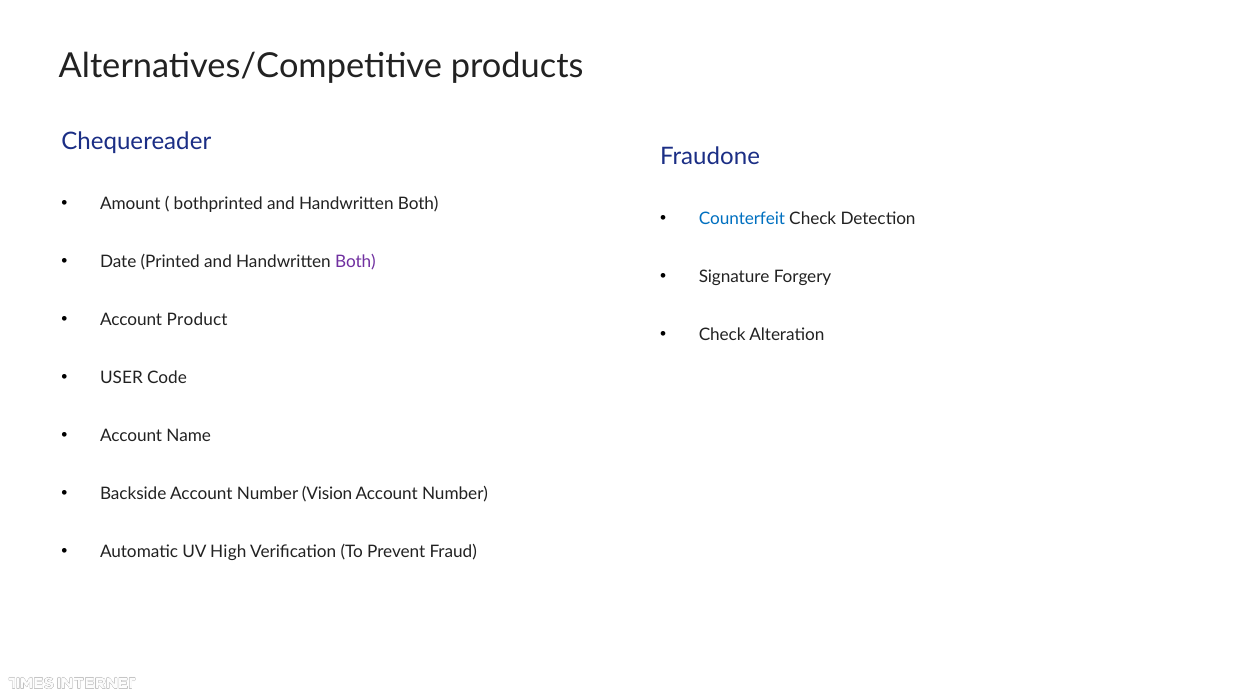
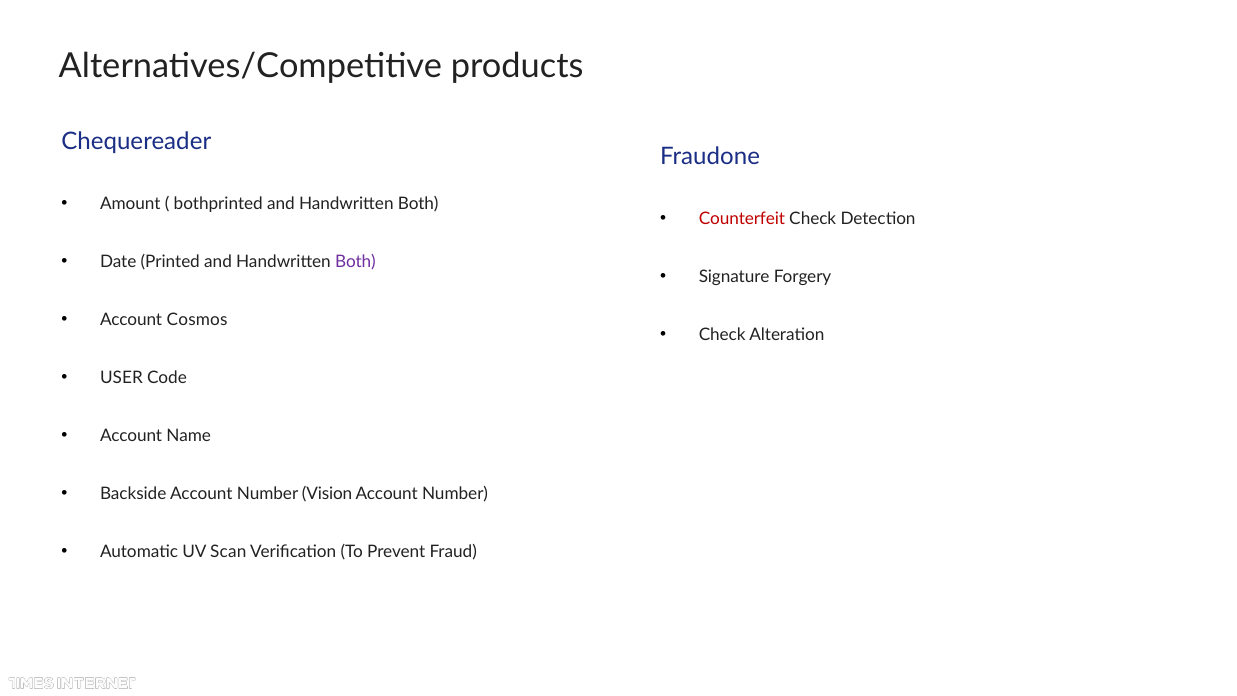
Counterfeit colour: blue -> red (742, 218)
Product: Product -> Cosmos (197, 320)
High: High -> Scan (228, 552)
